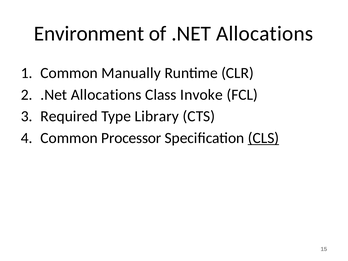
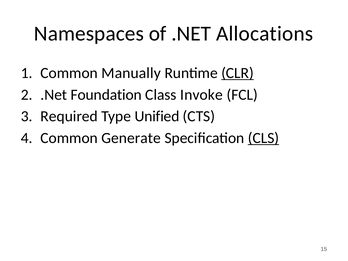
Environment: Environment -> Namespaces (89, 34)
CLR underline: none -> present (238, 73)
Allocations: Allocations -> Foundation (106, 95)
Library: Library -> Unified (157, 116)
Processor: Processor -> Generate (131, 138)
